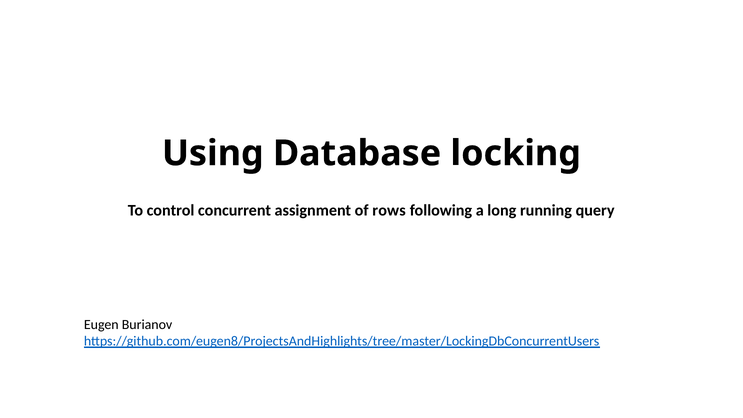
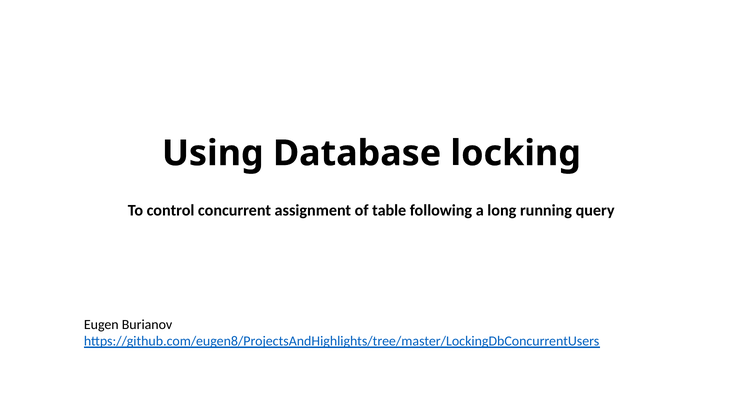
rows: rows -> table (389, 210)
